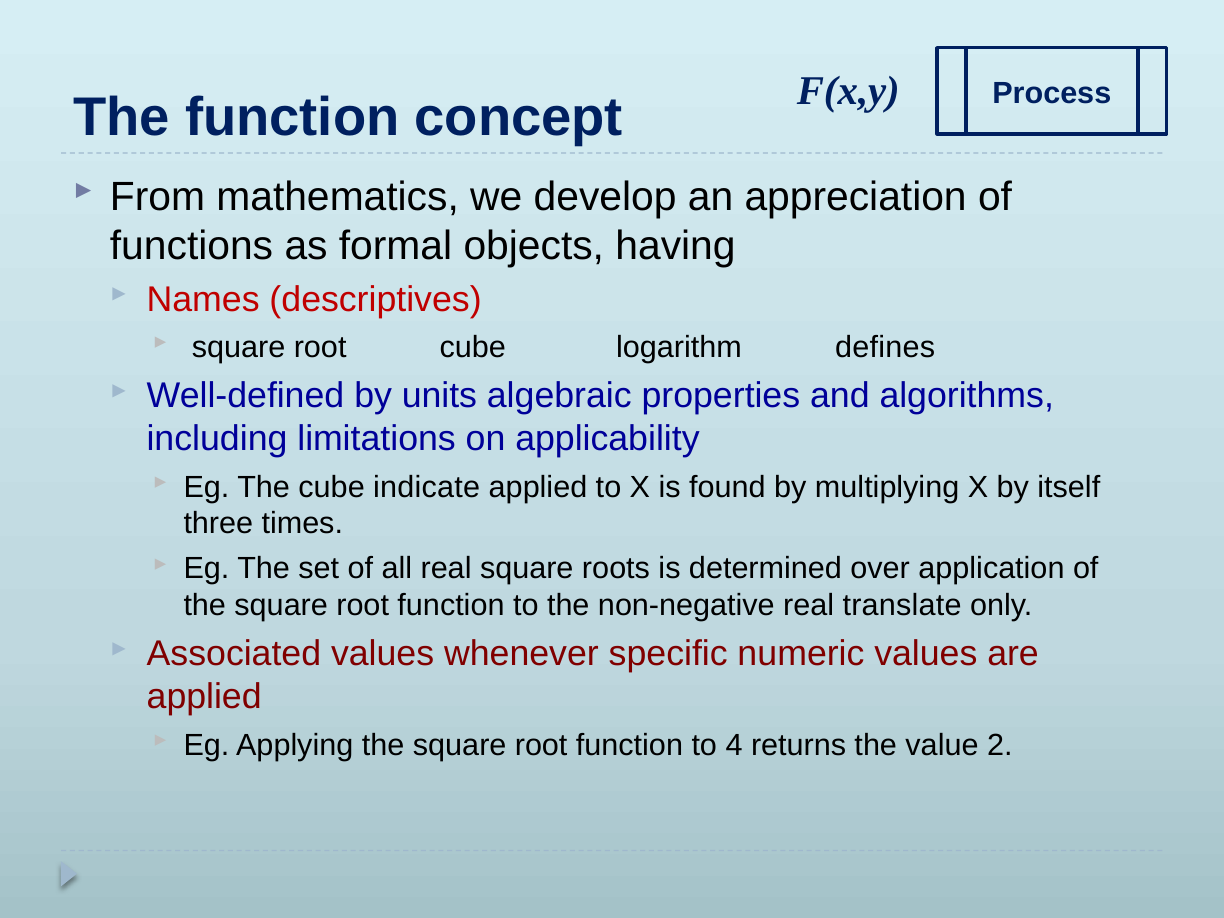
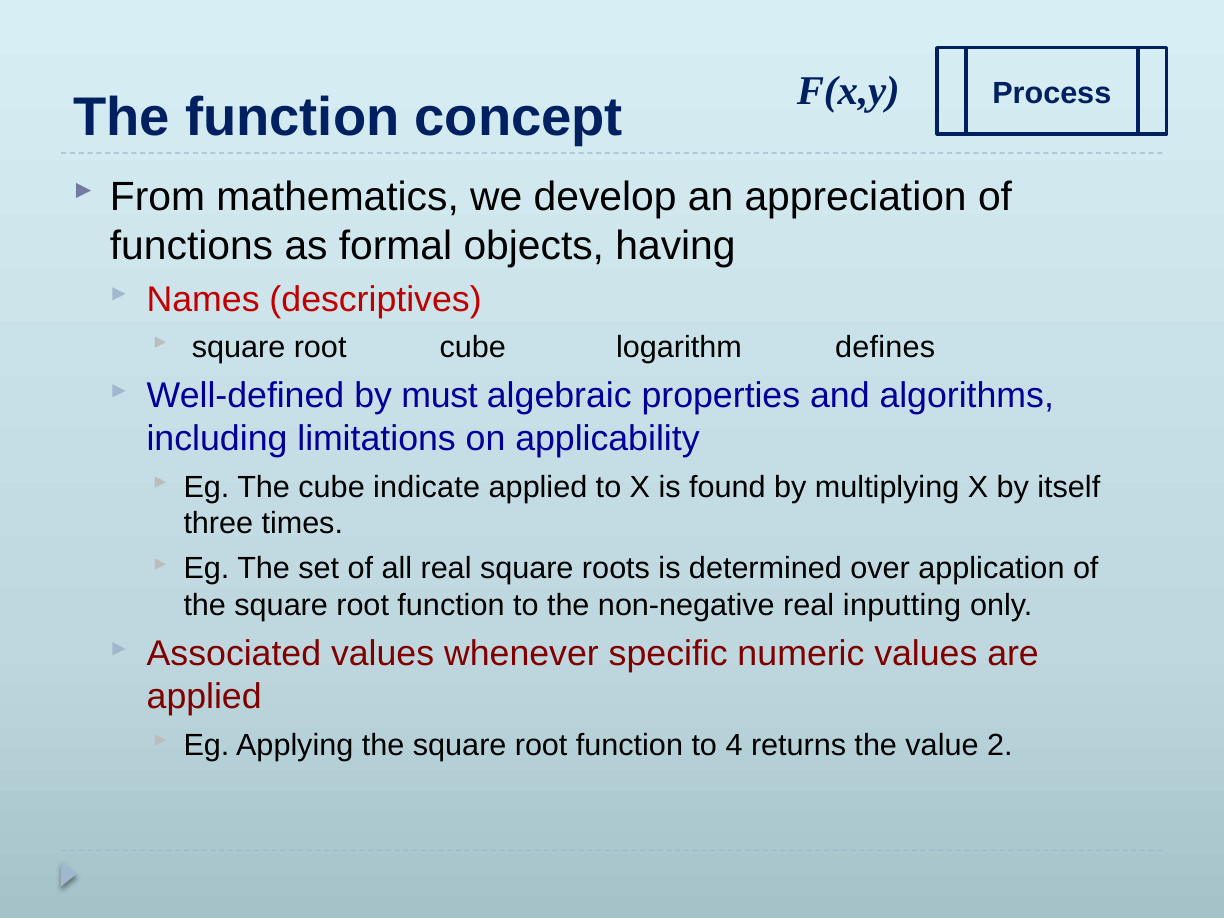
units: units -> must (440, 396)
translate: translate -> inputting (902, 606)
